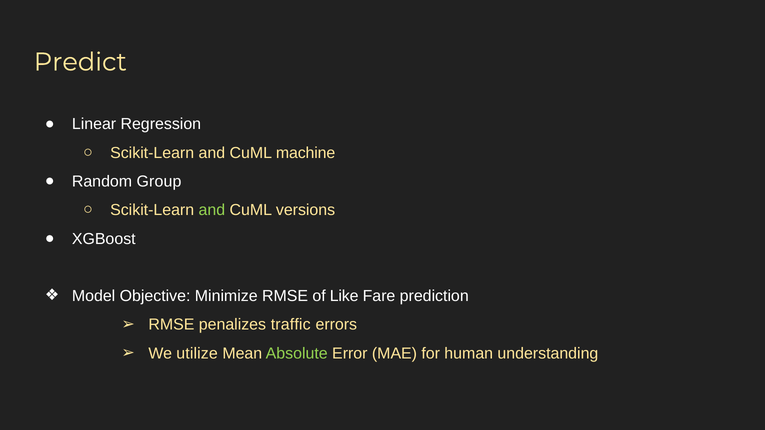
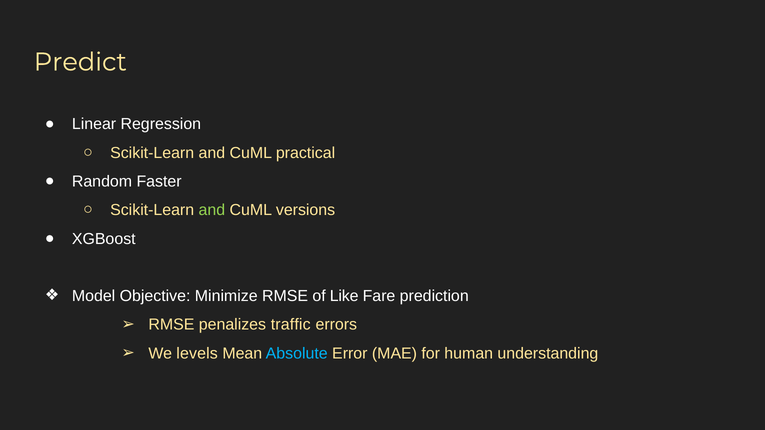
machine: machine -> practical (306, 153)
Group: Group -> Faster (159, 182)
utilize: utilize -> levels (197, 354)
Absolute colour: light green -> light blue (297, 354)
